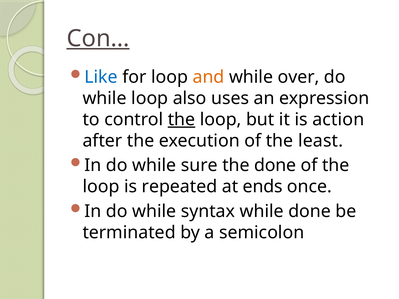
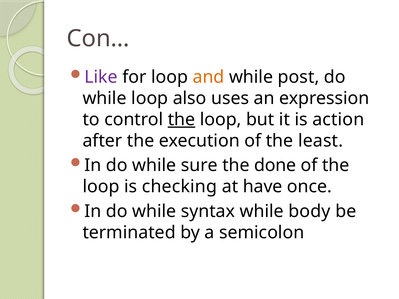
Con… underline: present -> none (98, 39)
Like colour: blue -> purple (101, 77)
over: over -> post (298, 77)
repeated: repeated -> checking (179, 187)
ends: ends -> have (263, 187)
while done: done -> body (309, 211)
